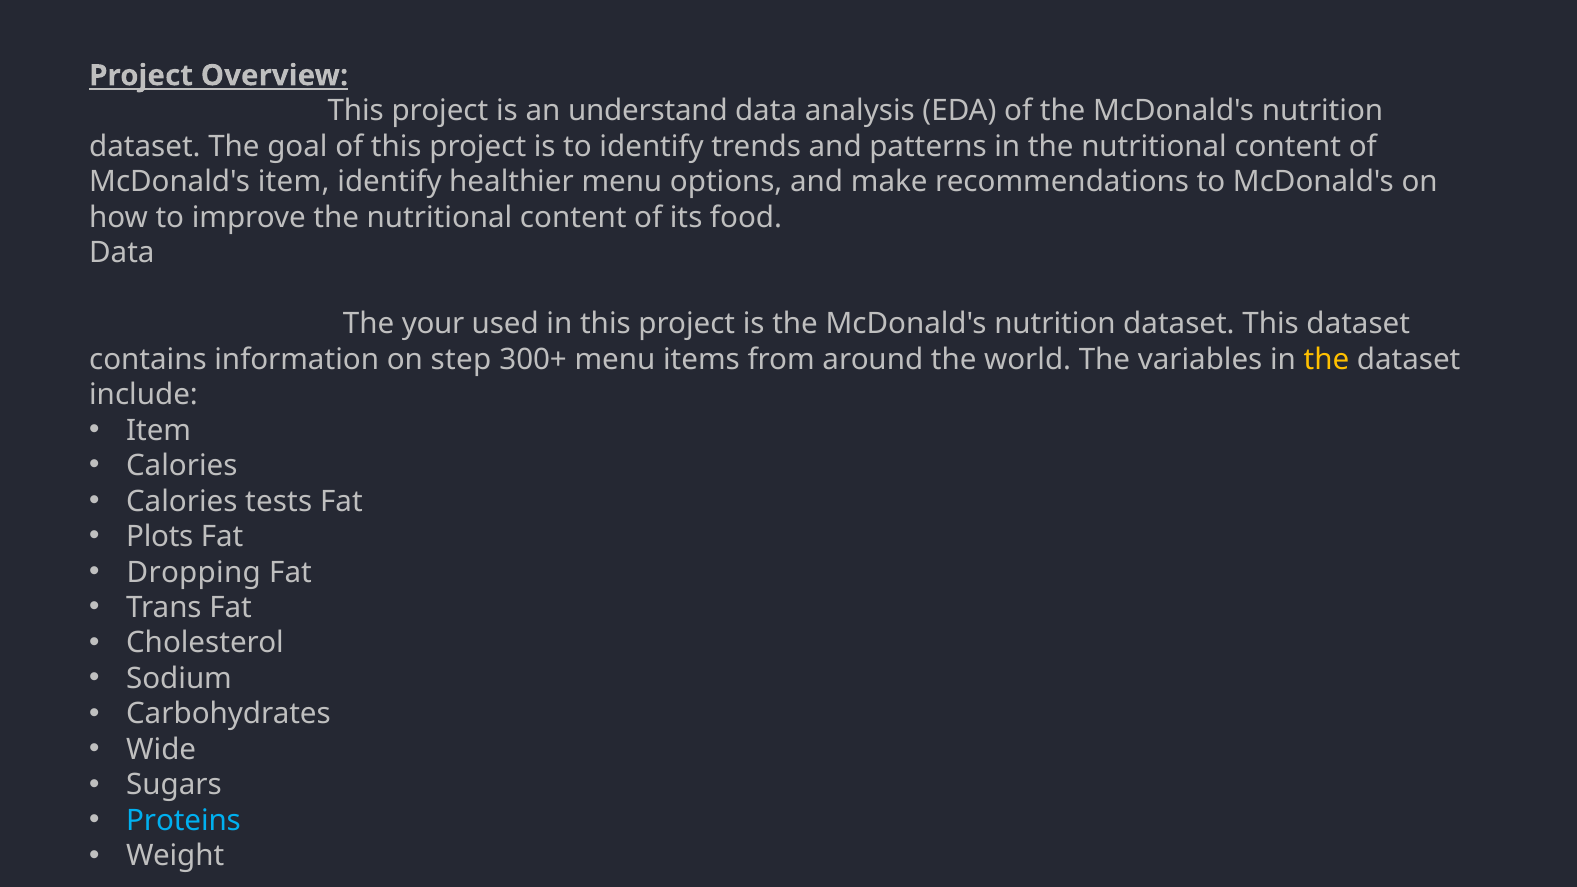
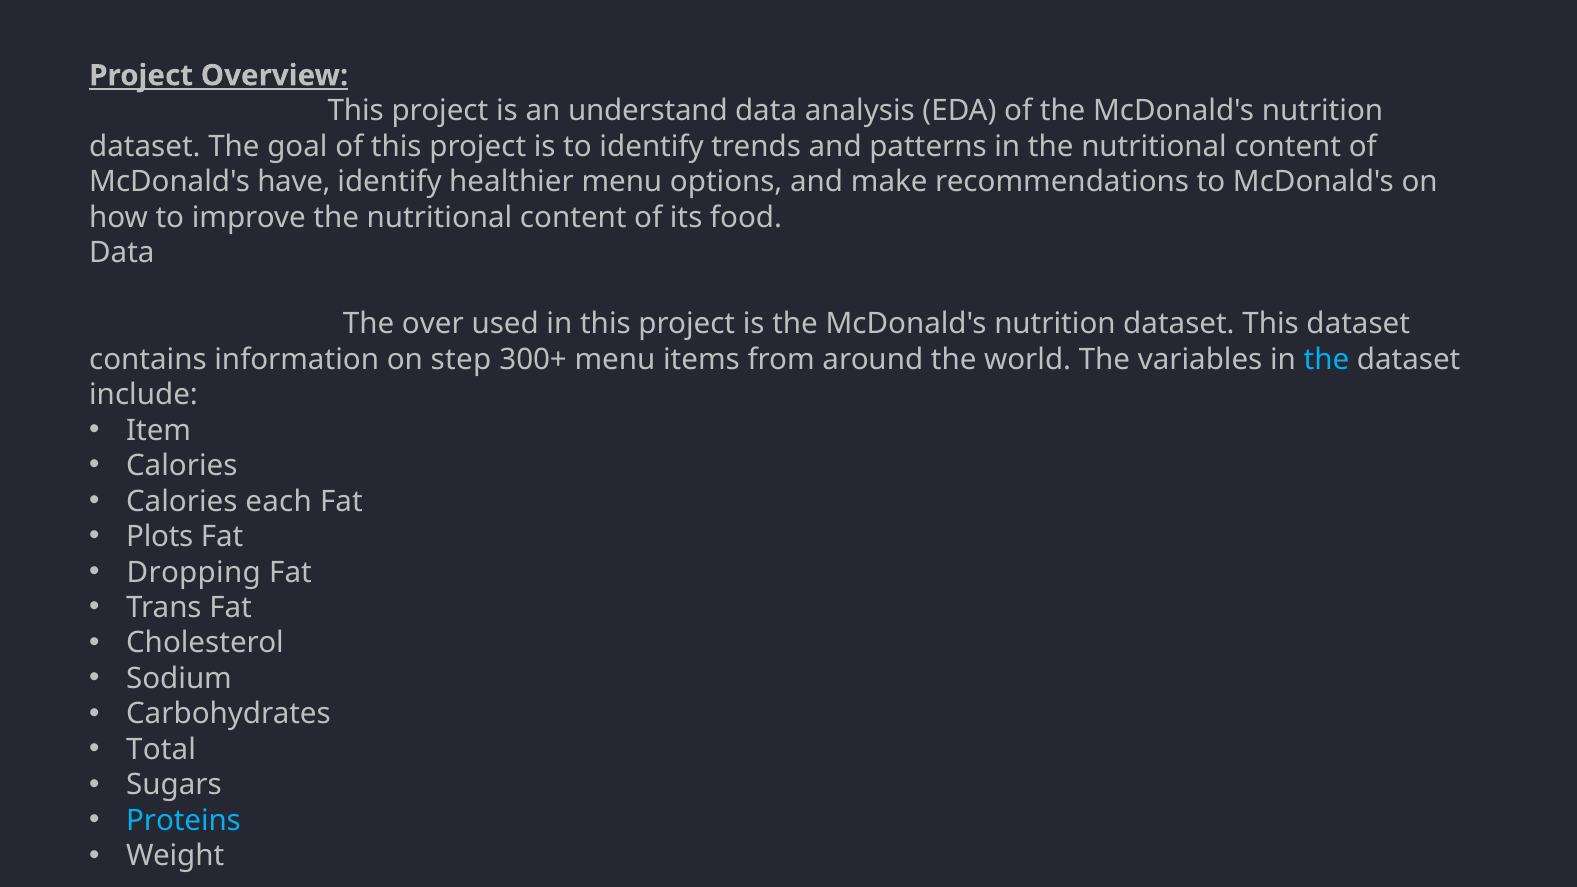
McDonald's item: item -> have (294, 182)
your: your -> over (433, 324)
the colour: yellow -> light blue (1326, 359)
tests: tests -> each (279, 501)
Wide: Wide -> Total (161, 750)
